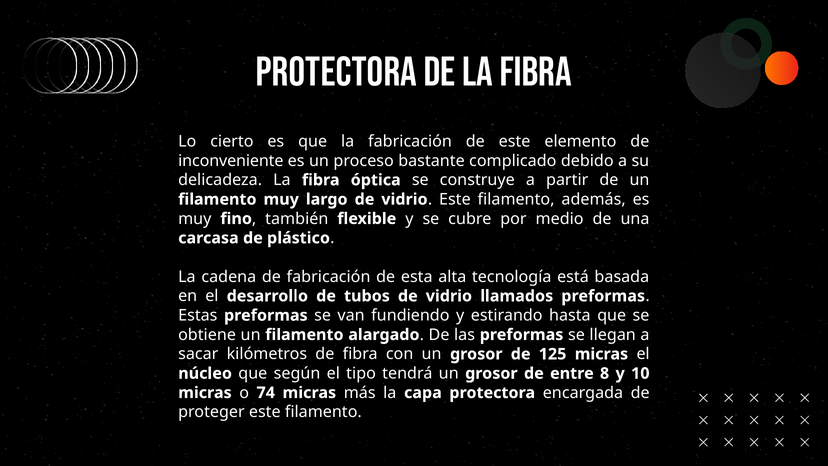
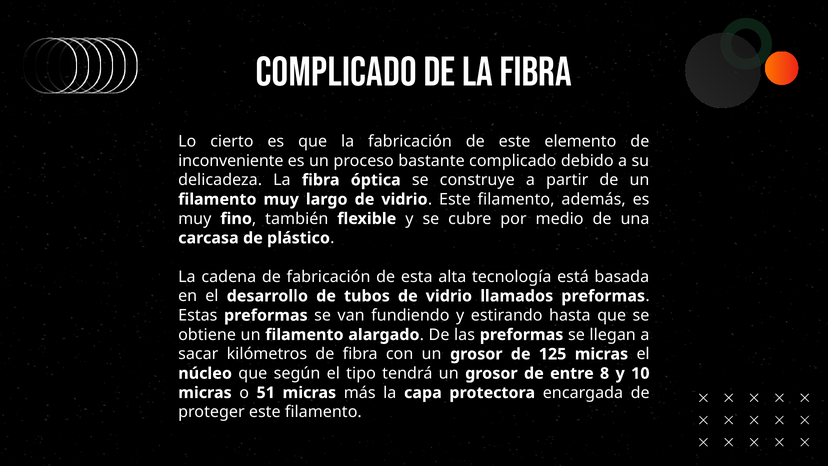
PROTECTORA: PROTECTORA -> COMPLICADO (336, 72)
74: 74 -> 51 (266, 393)
